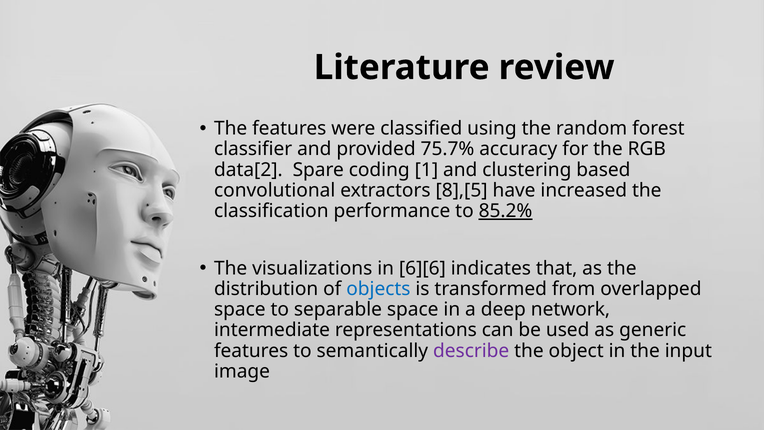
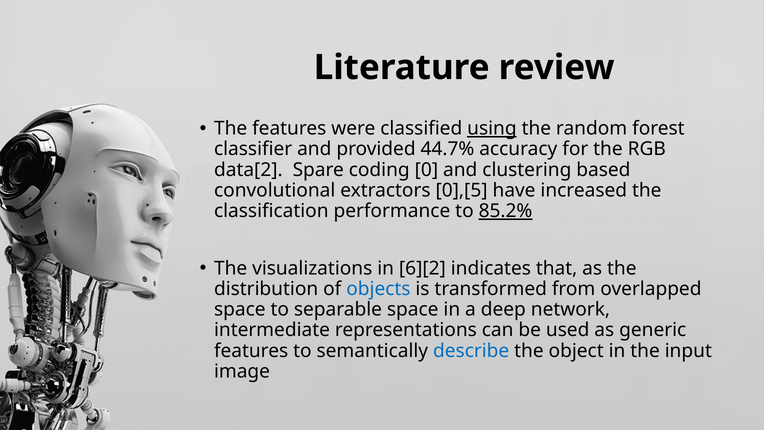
using underline: none -> present (492, 128)
75.7%: 75.7% -> 44.7% (447, 149)
1: 1 -> 0 (426, 170)
8],[5: 8],[5 -> 0],[5 (462, 190)
6][6: 6][6 -> 6][2 (422, 268)
describe colour: purple -> blue (471, 351)
